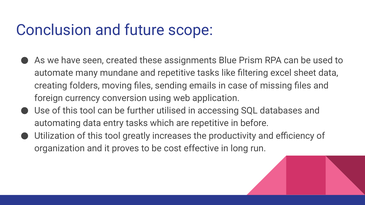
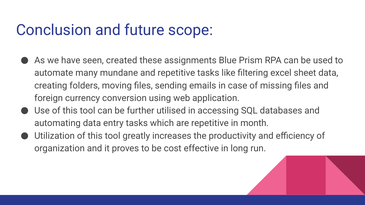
before: before -> month (255, 123)
